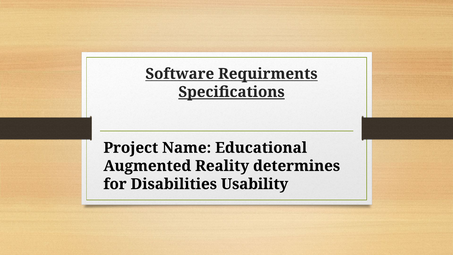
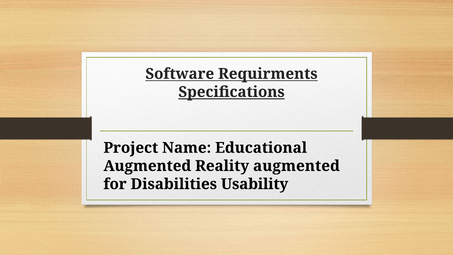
Reality determines: determines -> augmented (296, 166)
